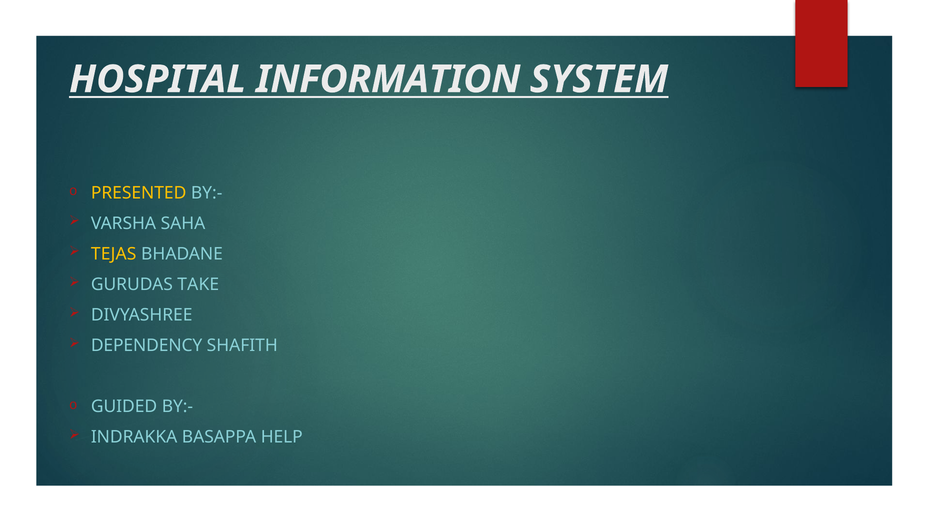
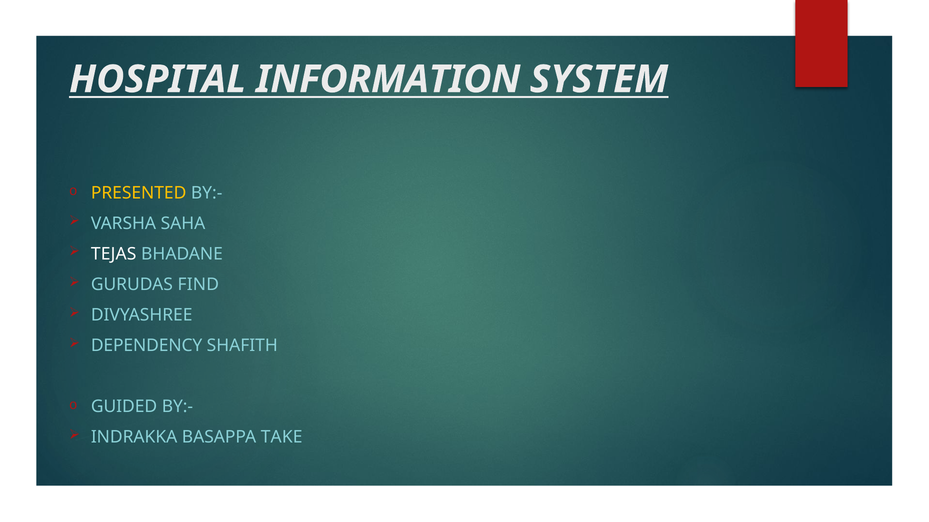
TEJAS colour: yellow -> white (114, 254)
TAKE: TAKE -> FIND (198, 285)
HELP: HELP -> TAKE (282, 438)
